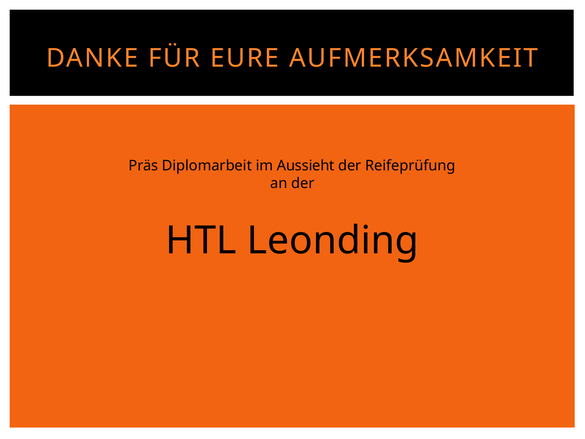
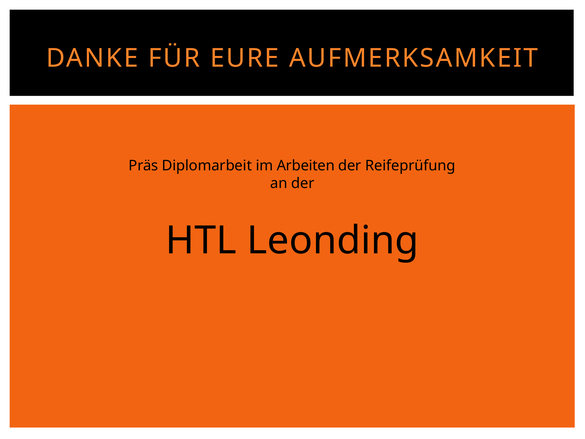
Aussieht: Aussieht -> Arbeiten (306, 166)
